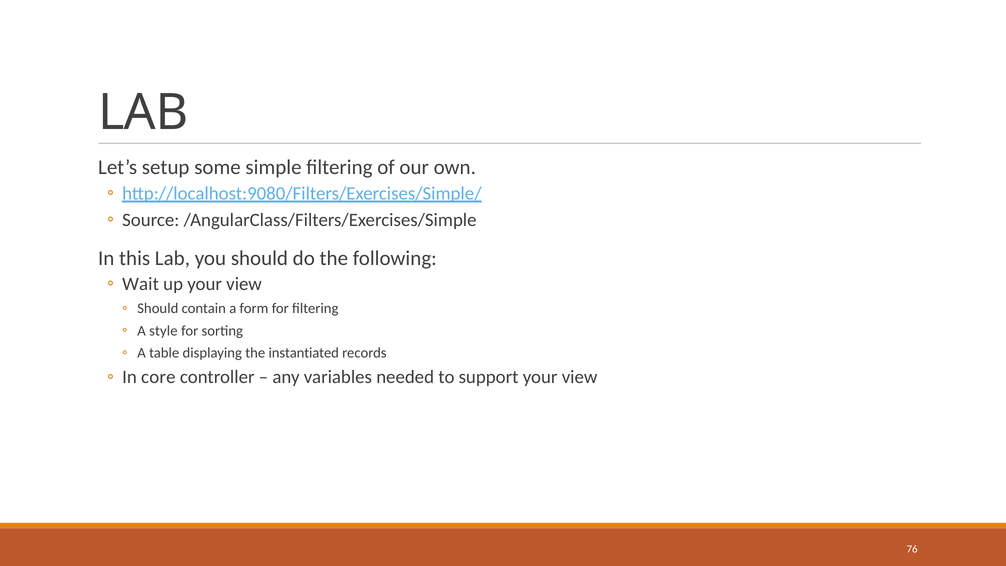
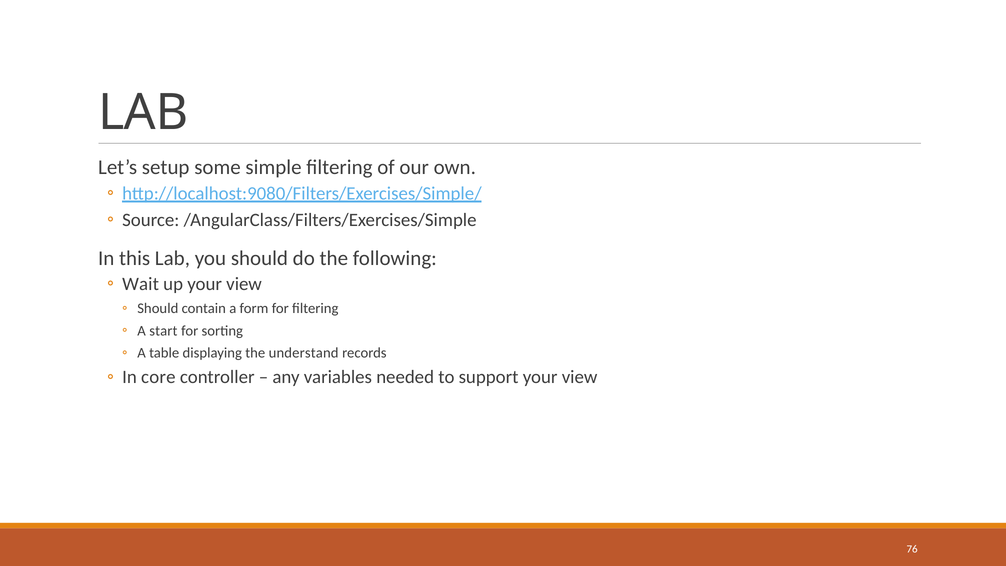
style: style -> start (163, 331)
instantiated: instantiated -> understand (304, 353)
